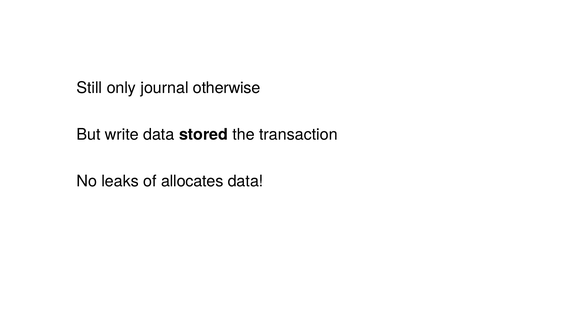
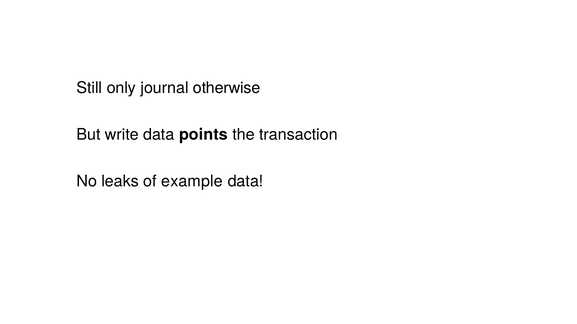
stored: stored -> points (203, 135)
allocates: allocates -> example (192, 181)
